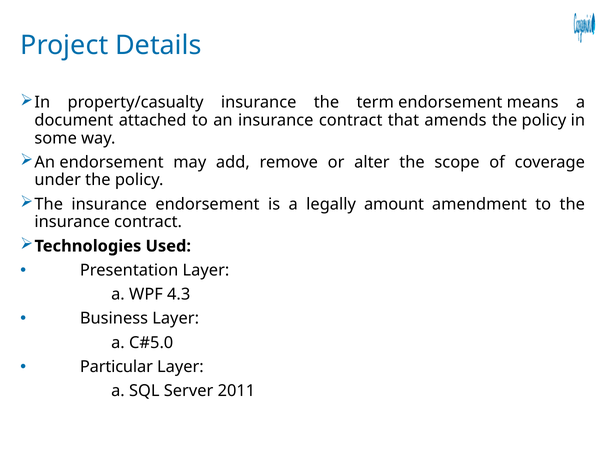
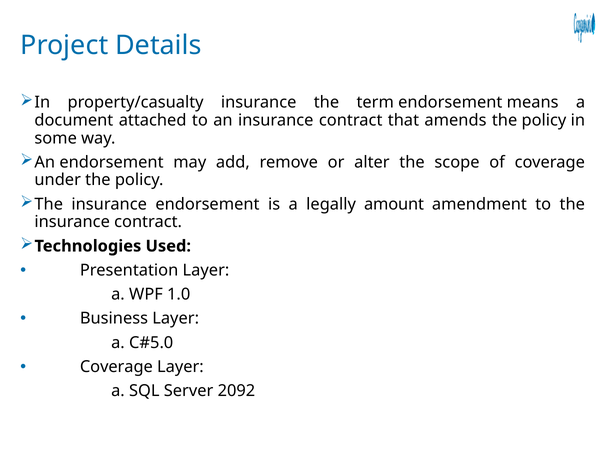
4.3: 4.3 -> 1.0 (179, 294)
Particular: Particular -> Coverage (116, 366)
2011: 2011 -> 2092 (236, 390)
